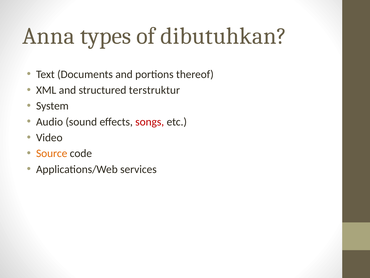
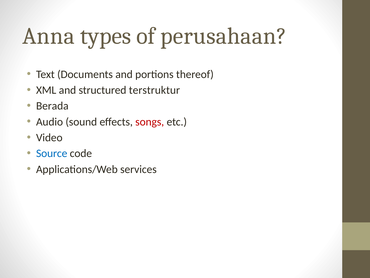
dibutuhkan: dibutuhkan -> perusahaan (223, 36)
System: System -> Berada (52, 106)
Source colour: orange -> blue (52, 153)
